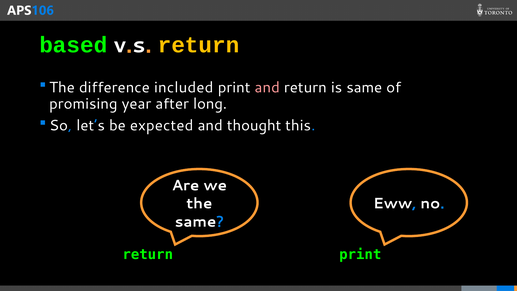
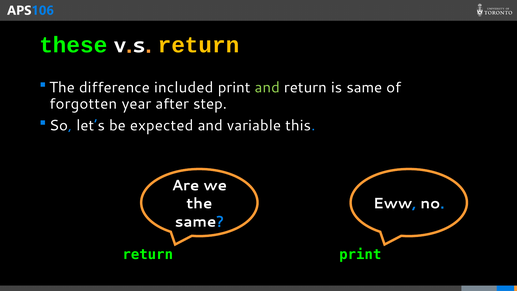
based: based -> these (73, 45)
and colour: pink -> light green (267, 87)
promising: promising -> forgotten (83, 104)
long: long -> step (210, 104)
thought: thought -> variable (254, 125)
